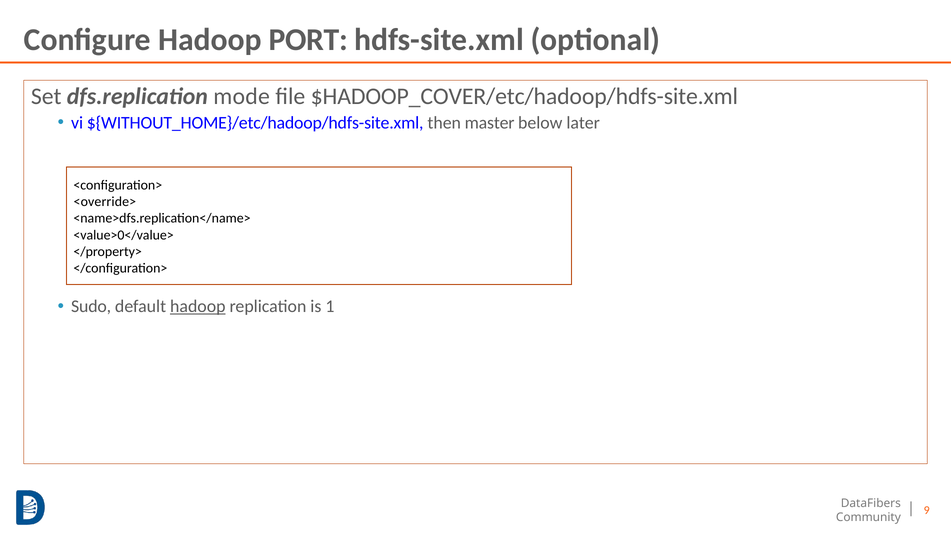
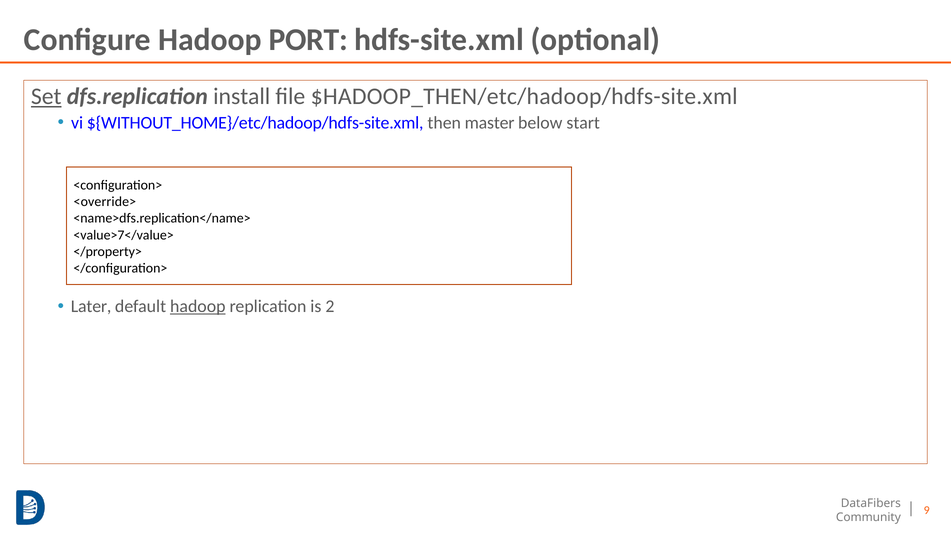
Set underline: none -> present (46, 97)
mode: mode -> install (242, 97)
$HADOOP_COVER/etc/hadoop/hdfs-site.xml: $HADOOP_COVER/etc/hadoop/hdfs-site.xml -> $HADOOP_THEN/etc/hadoop/hdfs-site.xml (524, 97)
later: later -> start (583, 123)
<value>0</value>: <value>0</value> -> <value>7</value> (124, 235)
Sudo: Sudo -> Later (91, 306)
1: 1 -> 2 (330, 306)
